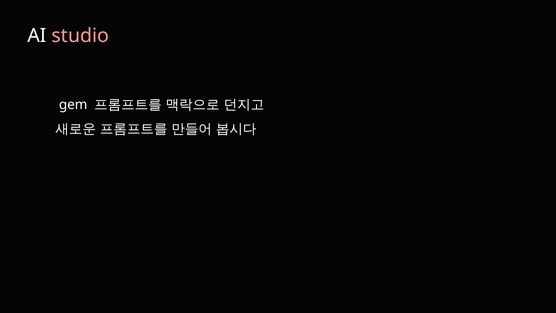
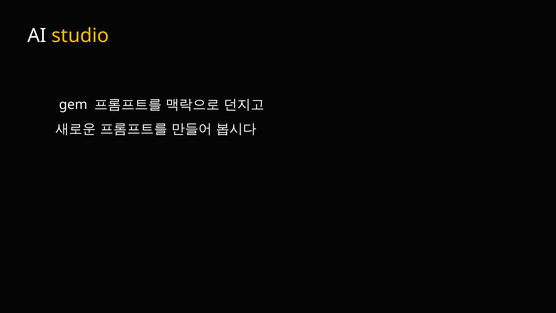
studio colour: pink -> yellow (80, 36)
